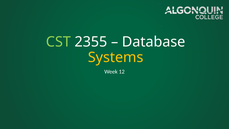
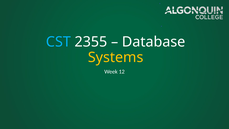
CST colour: light green -> light blue (58, 42)
